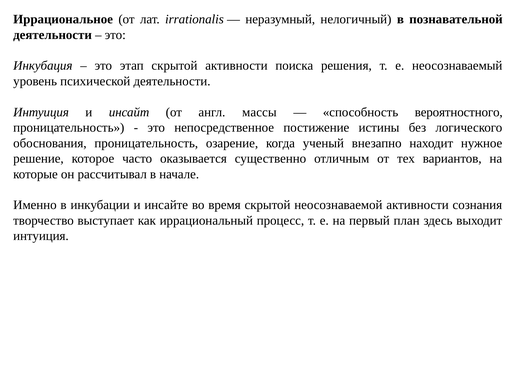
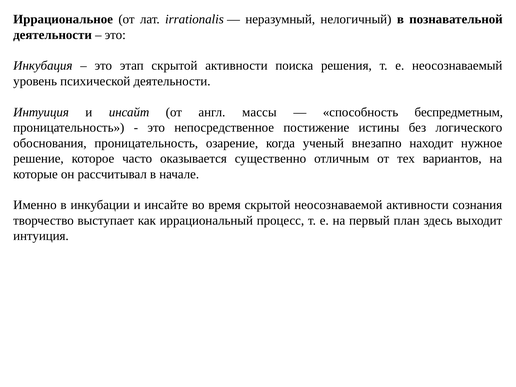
вероятностного: вероятностного -> беспредметным (459, 112)
